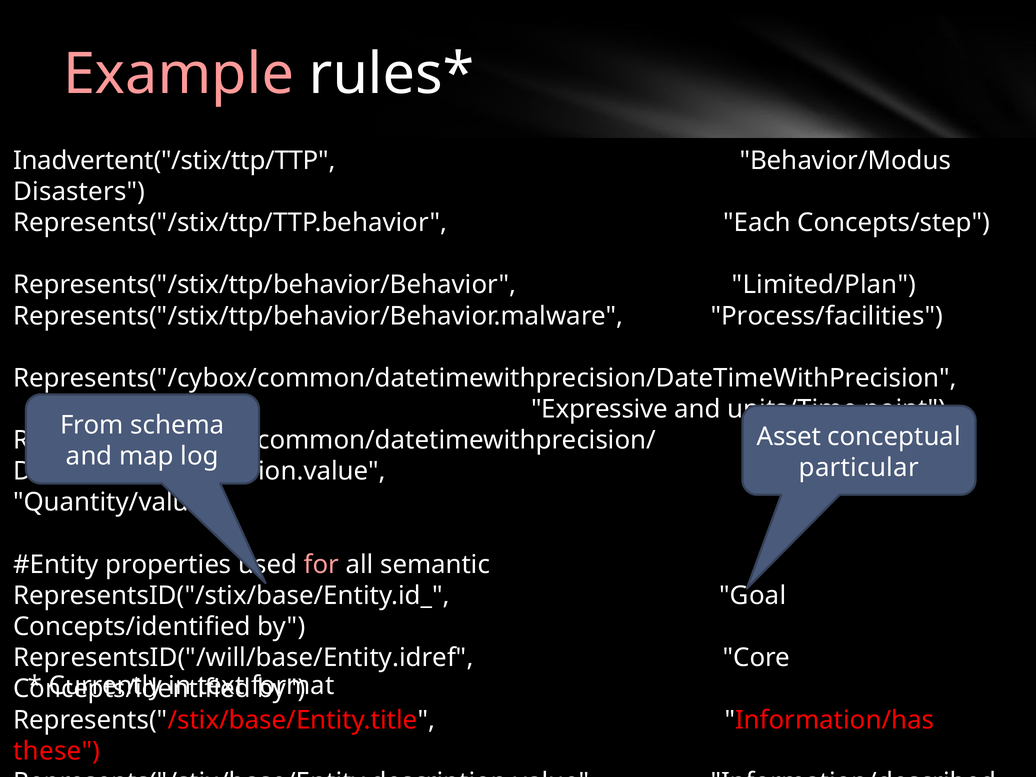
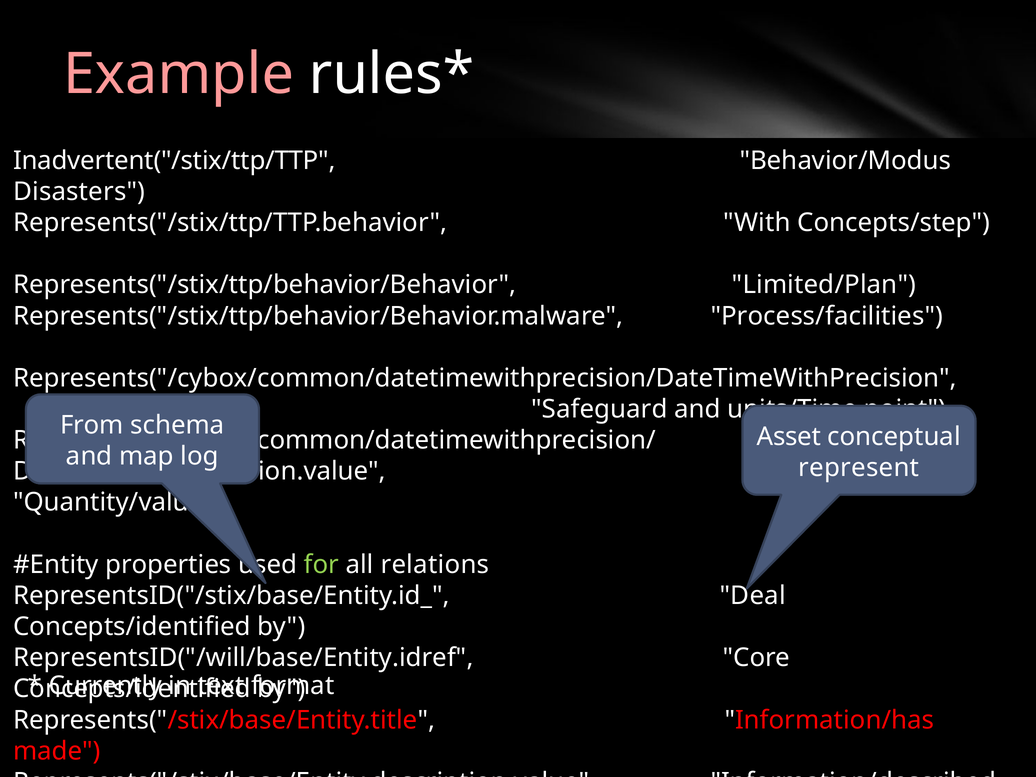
Each: Each -> With (757, 223)
Expressive: Expressive -> Safeguard (599, 409)
particular: particular -> represent (859, 468)
for colour: pink -> light green (321, 565)
semantic: semantic -> relations (435, 565)
Goal: Goal -> Deal (753, 596)
these: these -> made (57, 751)
